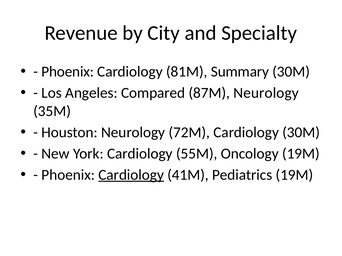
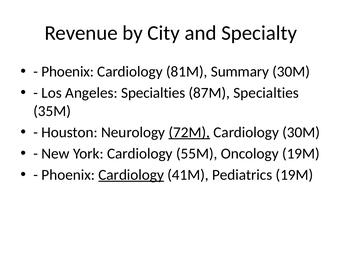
Angeles Compared: Compared -> Specialties (153, 93)
87M Neurology: Neurology -> Specialties (266, 93)
72M underline: none -> present (189, 133)
